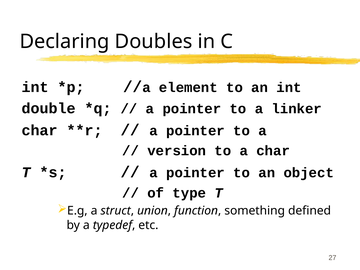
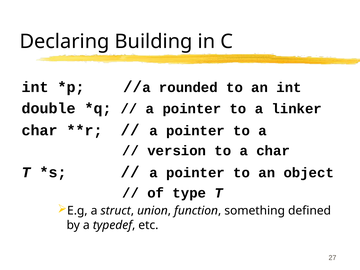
Doubles: Doubles -> Building (154, 42)
element: element -> rounded (188, 87)
